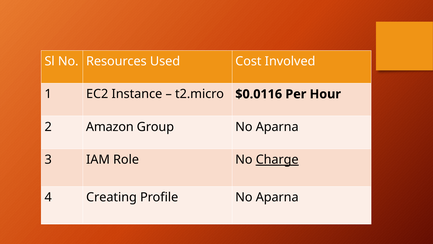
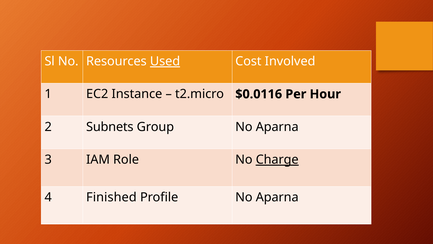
Used underline: none -> present (165, 61)
Amazon: Amazon -> Subnets (110, 127)
Creating: Creating -> Finished (111, 197)
